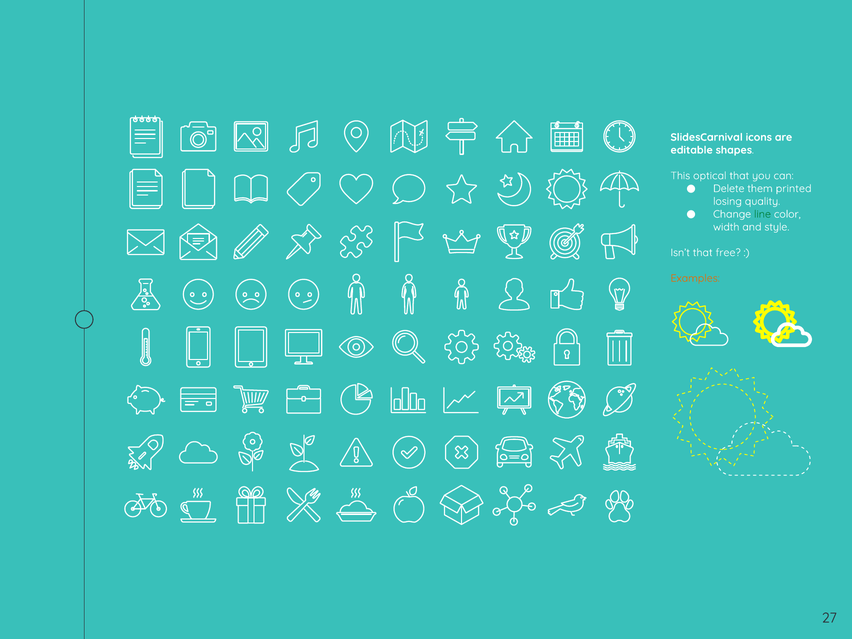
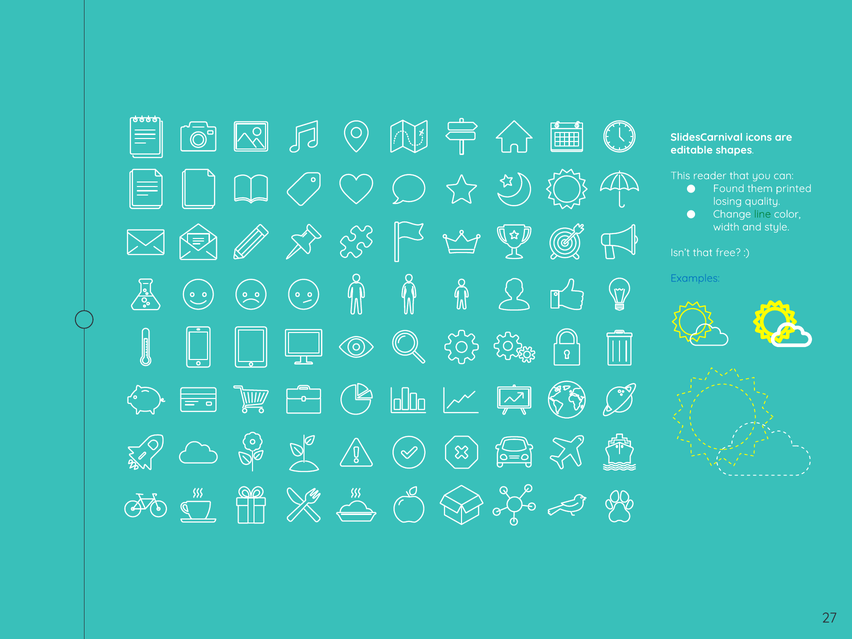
optical: optical -> reader (710, 176)
Delete: Delete -> Found (729, 189)
Examples colour: orange -> blue (695, 278)
